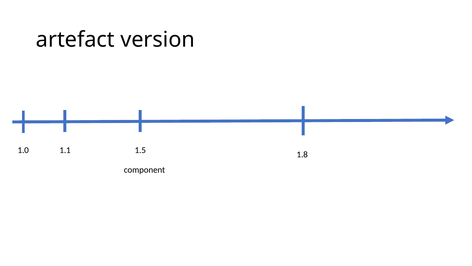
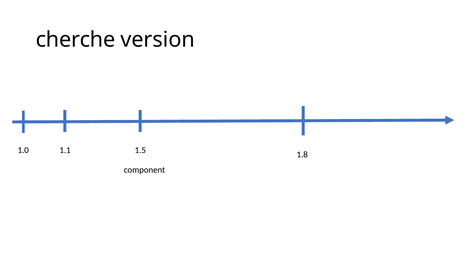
artefact: artefact -> cherche (75, 40)
